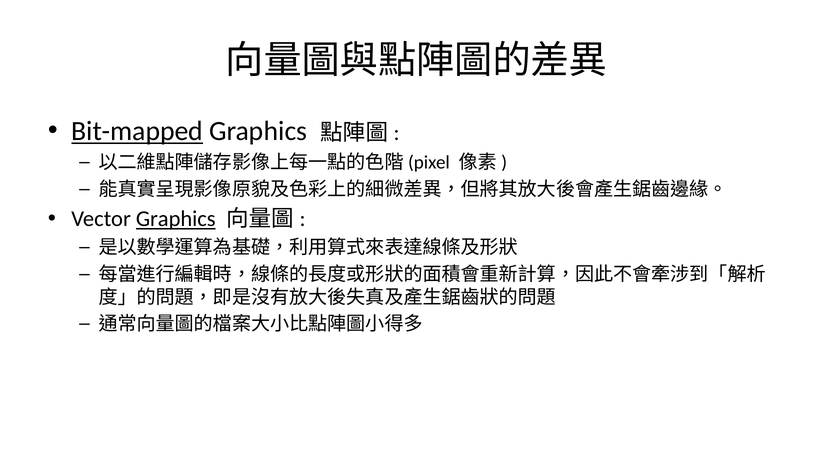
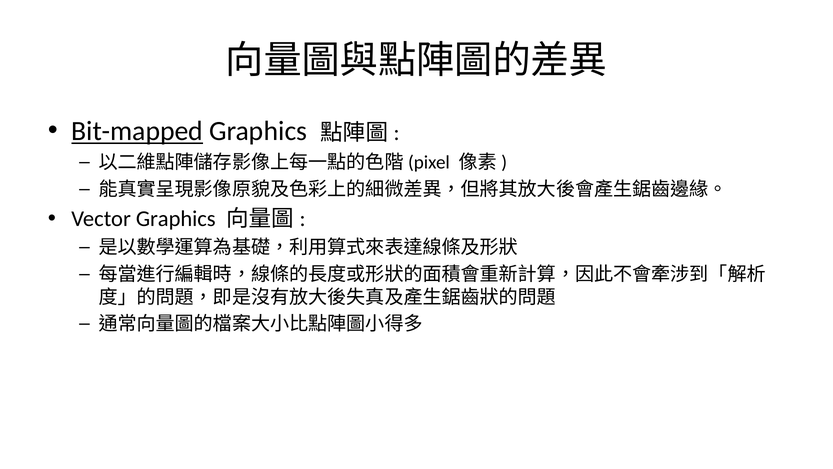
Graphics underline: present -> none (176, 219)
